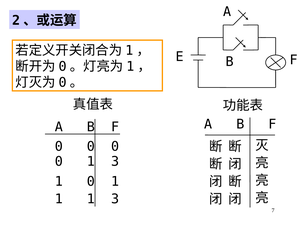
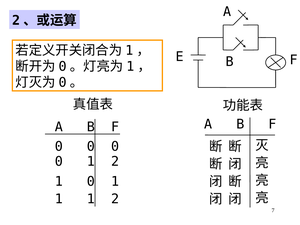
0 1 3: 3 -> 2 (115, 161)
1 1 3: 3 -> 2 (115, 199)
